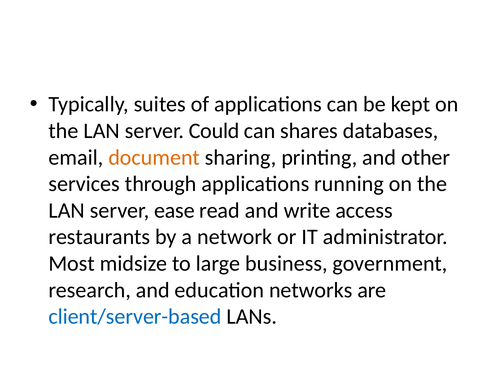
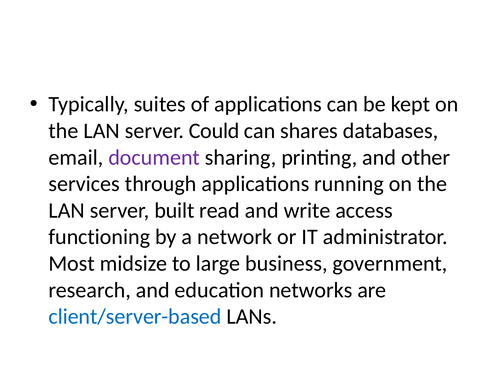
document colour: orange -> purple (154, 157)
ease: ease -> built (174, 210)
restaurants: restaurants -> functioning (99, 237)
